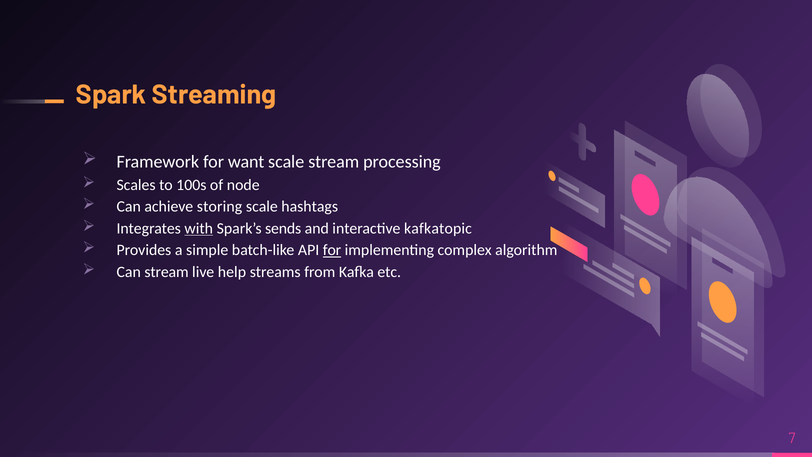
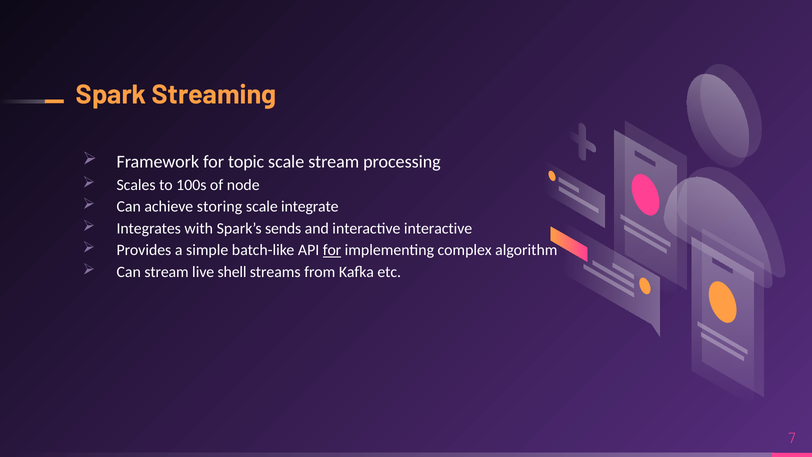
want: want -> topic (246, 162)
hashtags: hashtags -> integrate (310, 207)
with underline: present -> none (199, 228)
interactive kafkatopic: kafkatopic -> interactive (438, 228)
help: help -> shell (232, 272)
